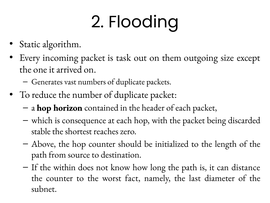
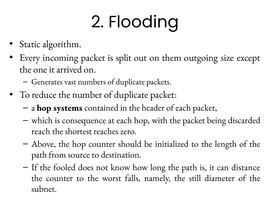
task: task -> split (124, 58)
horizon: horizon -> systems (68, 108)
stable: stable -> reach (41, 131)
within: within -> fooled (64, 167)
fact: fact -> falls (133, 178)
last: last -> still (195, 178)
